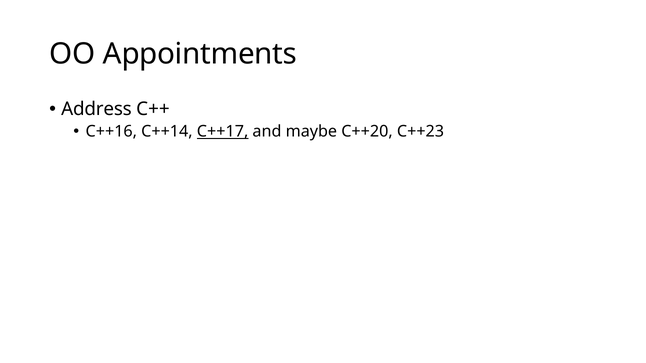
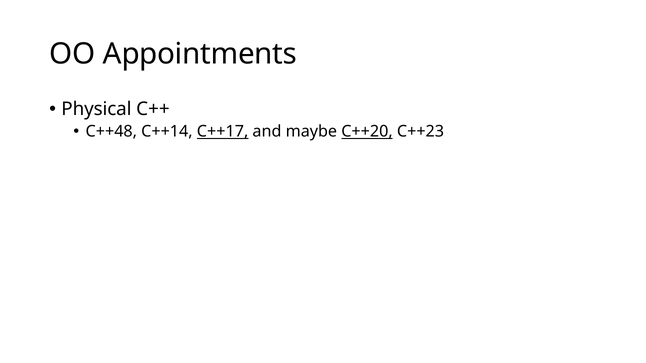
Address: Address -> Physical (96, 109)
C++16: C++16 -> C++48 (111, 131)
C++20 underline: none -> present (367, 131)
